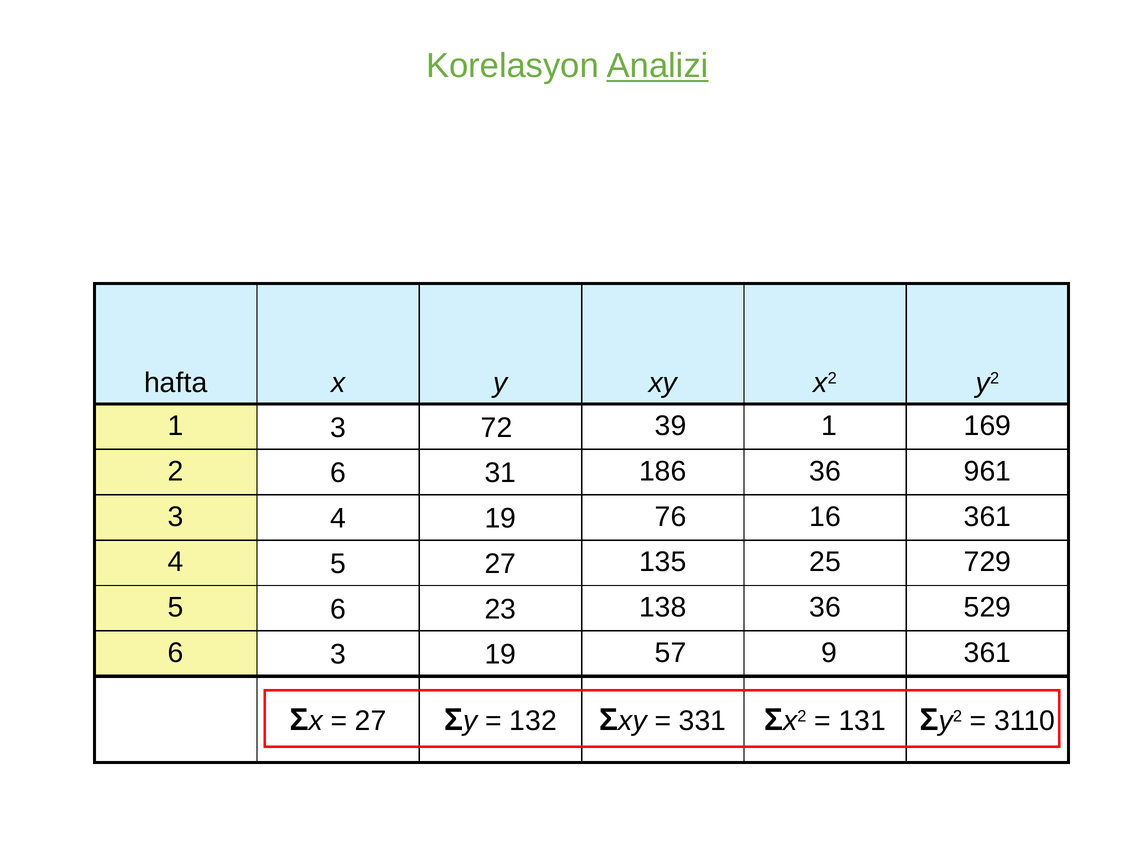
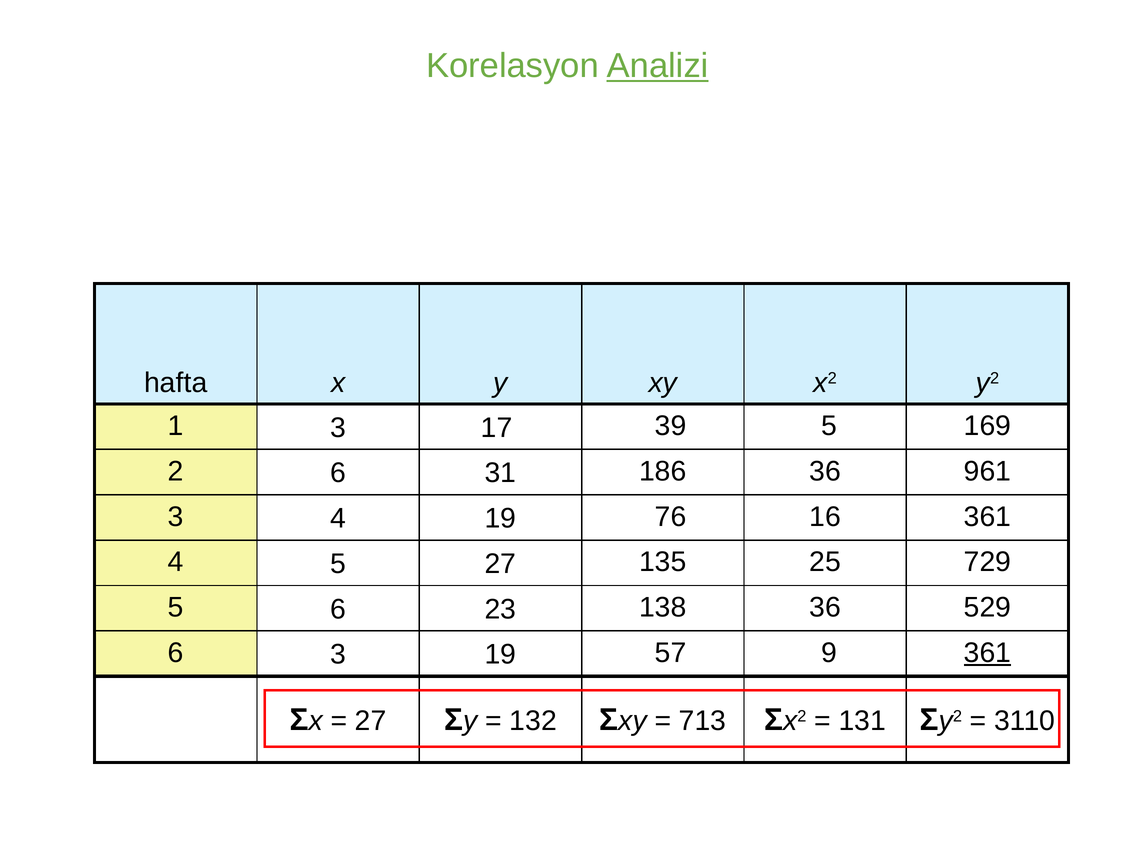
72: 72 -> 17 (497, 428)
39 1: 1 -> 5 (829, 426)
361 underline: none -> present (987, 653)
331: 331 -> 713 (703, 721)
